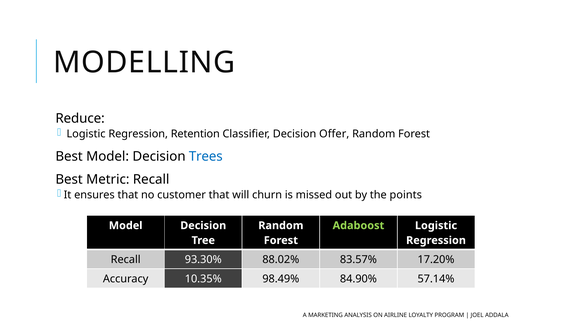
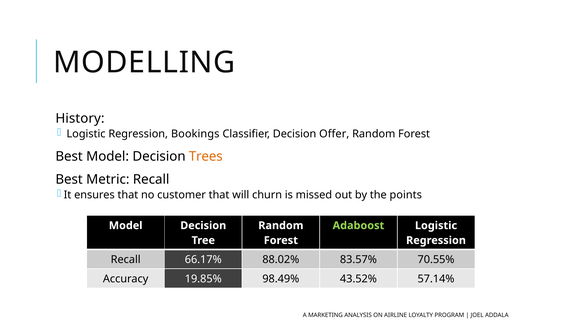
Reduce: Reduce -> History (80, 118)
Retention: Retention -> Bookings (195, 134)
Trees colour: blue -> orange (206, 157)
93.30%: 93.30% -> 66.17% (203, 260)
17.20%: 17.20% -> 70.55% (436, 260)
10.35%: 10.35% -> 19.85% (203, 279)
84.90%: 84.90% -> 43.52% (358, 279)
